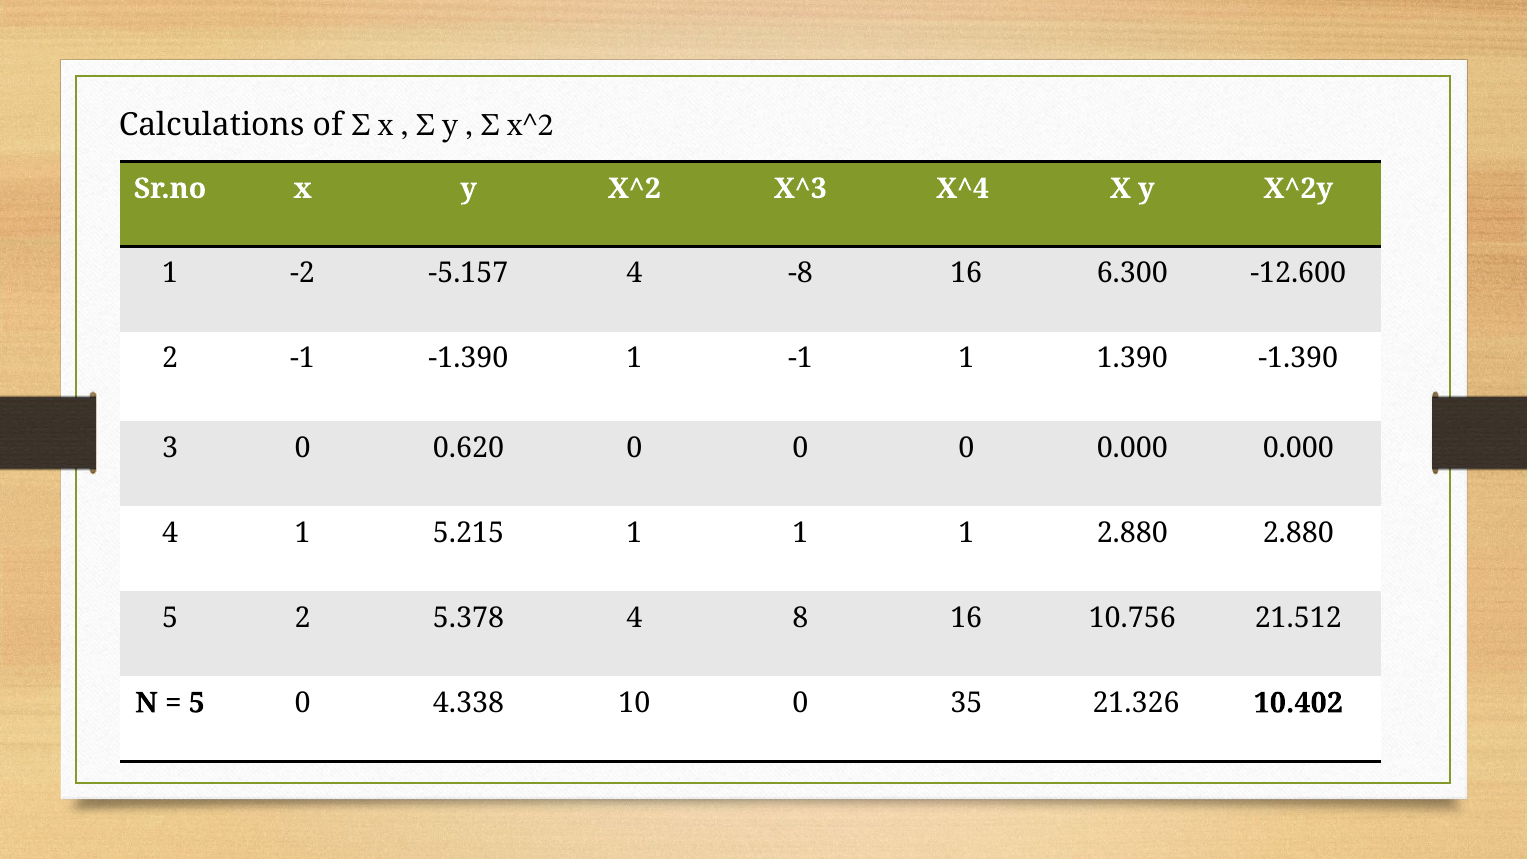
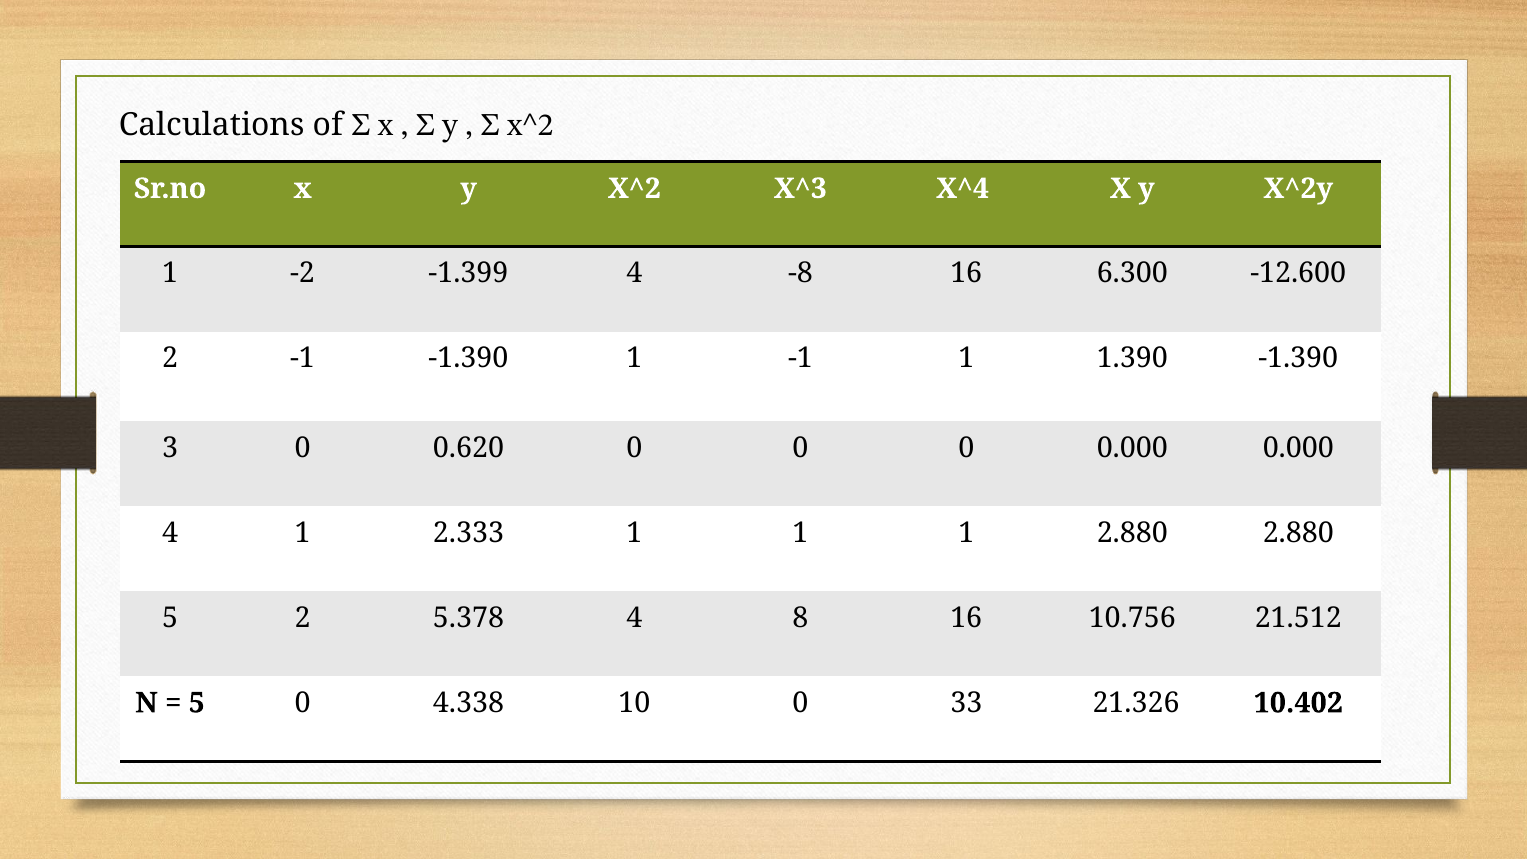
-5.157: -5.157 -> -1.399 (468, 274)
5.215: 5.215 -> 2.333 (469, 533)
35: 35 -> 33 (966, 703)
